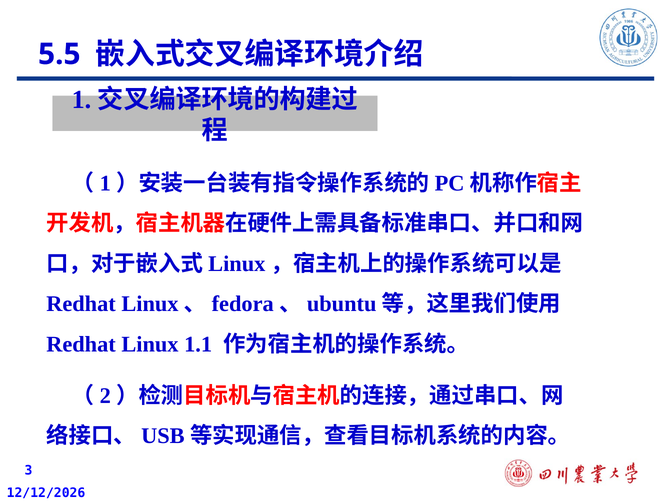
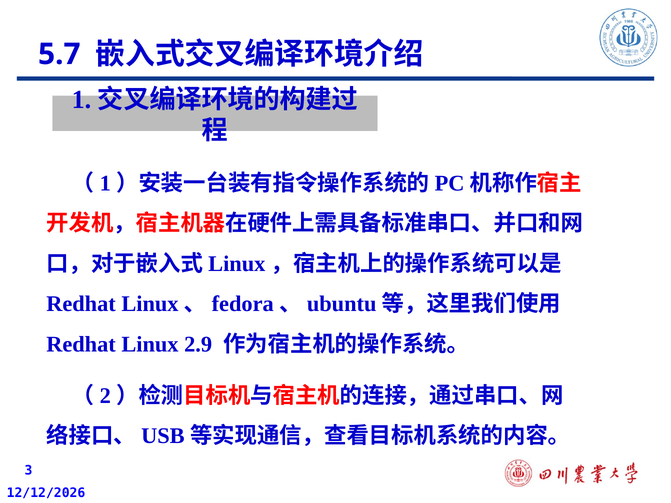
5.5: 5.5 -> 5.7 (59, 54)
1.1: 1.1 -> 2.9 (198, 344)
